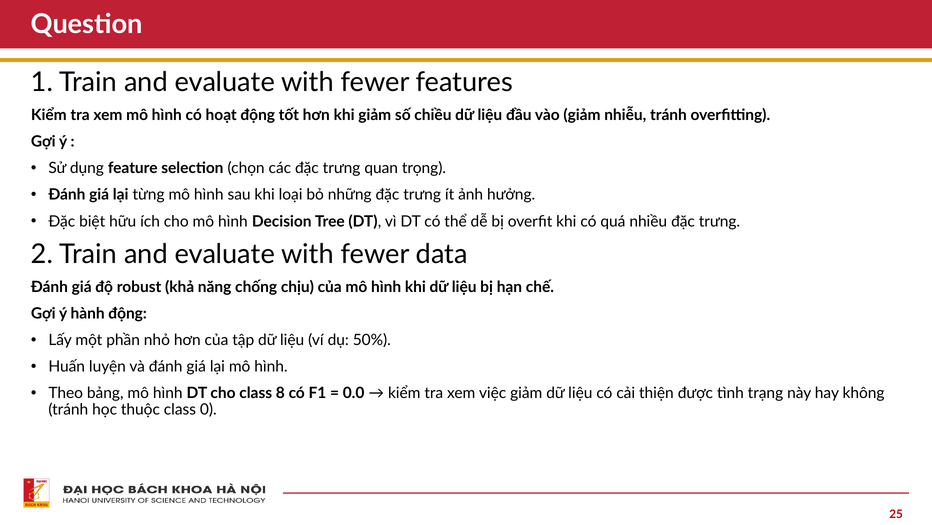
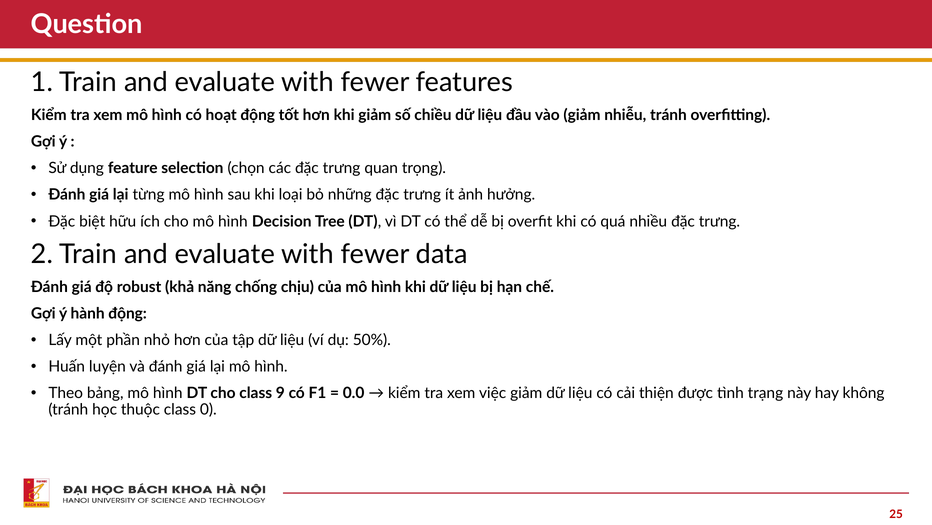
8: 8 -> 9 (280, 393)
